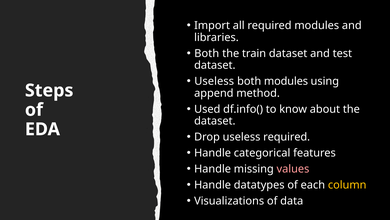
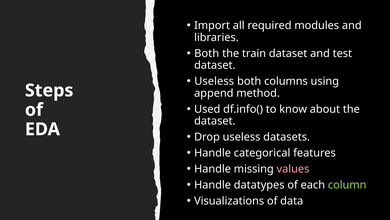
both modules: modules -> columns (286, 81)
useless required: required -> datasets (287, 137)
column colour: yellow -> light green (347, 184)
